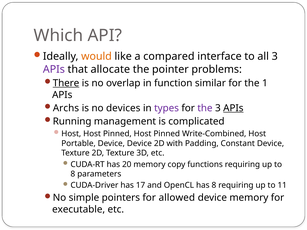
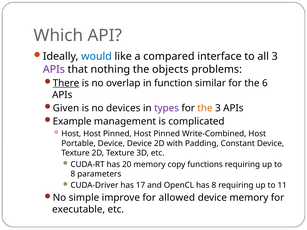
would colour: orange -> blue (96, 57)
allocate: allocate -> nothing (110, 69)
pointer: pointer -> objects (170, 69)
1: 1 -> 6 (265, 83)
Archs: Archs -> Given (66, 108)
the colour: purple -> orange (205, 108)
APIs underline: present -> none (233, 108)
Running: Running -> Example (72, 122)
pointers: pointers -> improve (121, 198)
